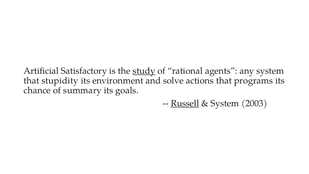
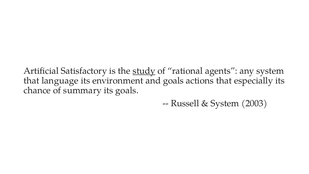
stupidity: stupidity -> language (60, 80)
and solve: solve -> goals (173, 80)
programs: programs -> especially (254, 80)
Russell underline: present -> none (185, 103)
